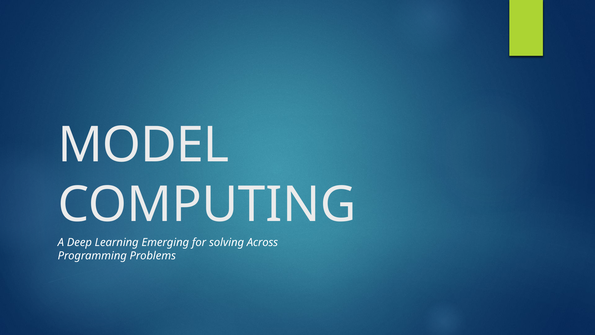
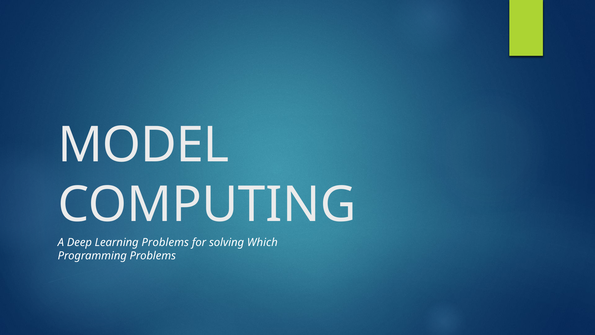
Learning Emerging: Emerging -> Problems (165, 242)
Across: Across -> Which (262, 242)
